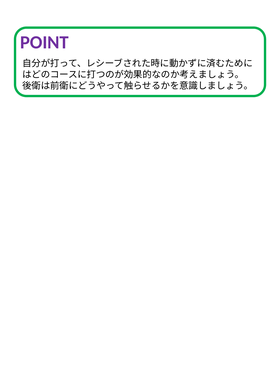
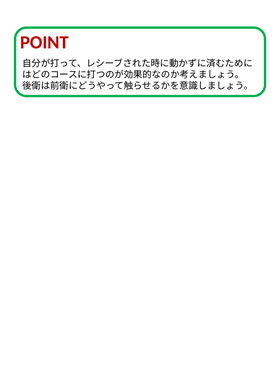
POINT colour: purple -> red (44, 42)
